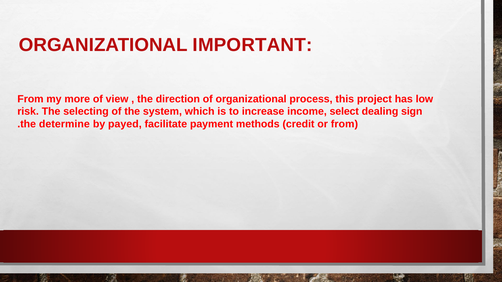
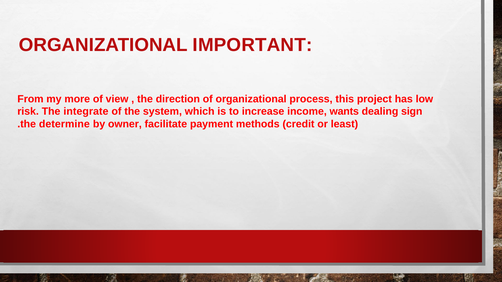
selecting: selecting -> integrate (86, 112)
select: select -> wants (344, 112)
payed: payed -> owner (125, 124)
or from: from -> least (344, 124)
